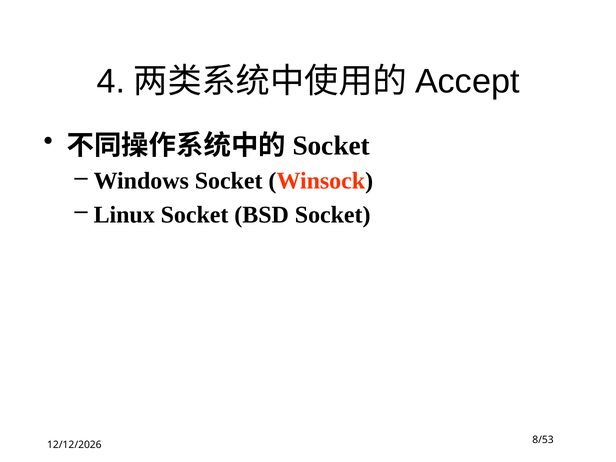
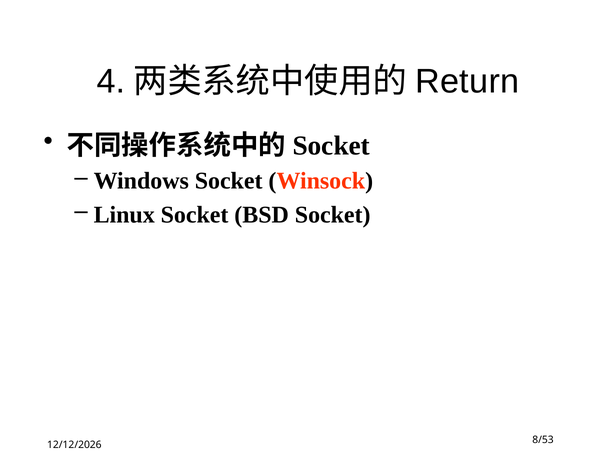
Accept: Accept -> Return (467, 81)
